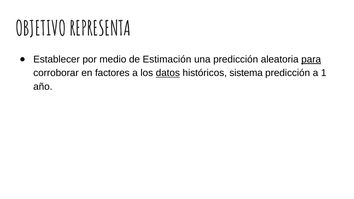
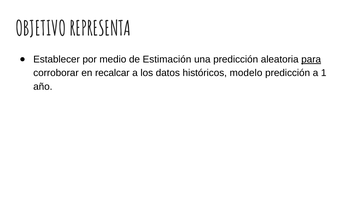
factores: factores -> recalcar (112, 73)
datos underline: present -> none (168, 73)
sistema: sistema -> modelo (246, 73)
